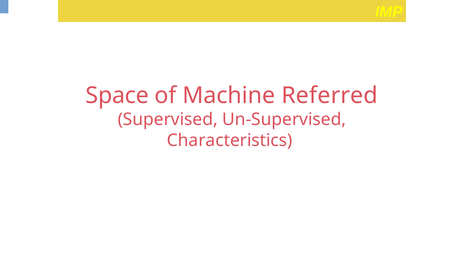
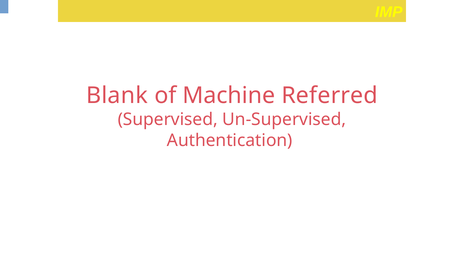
Space: Space -> Blank (117, 96)
Characteristics: Characteristics -> Authentication (230, 140)
